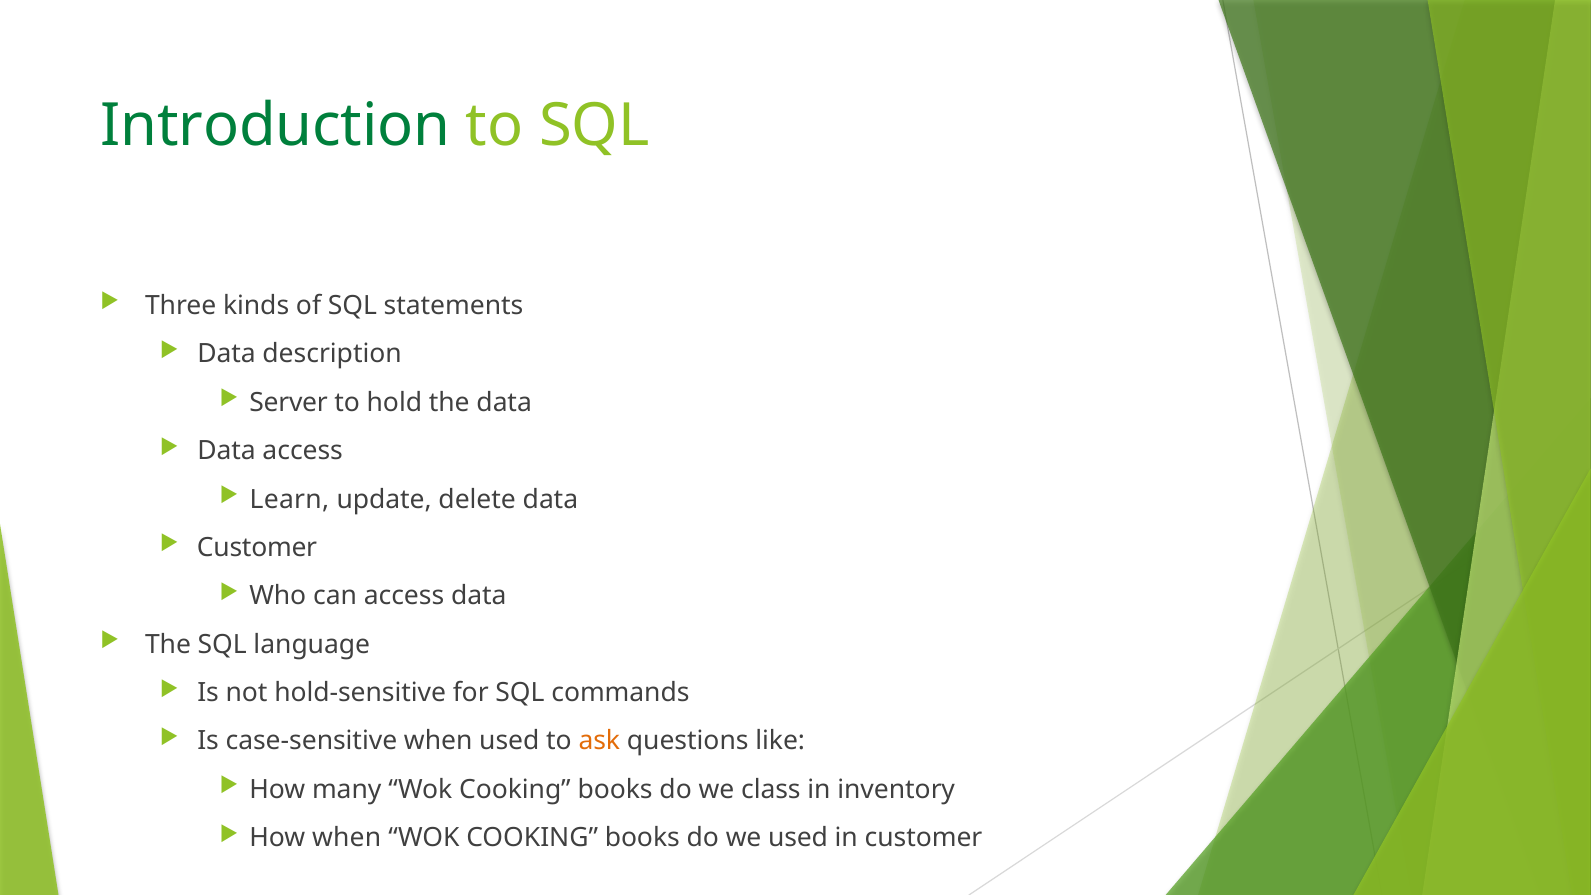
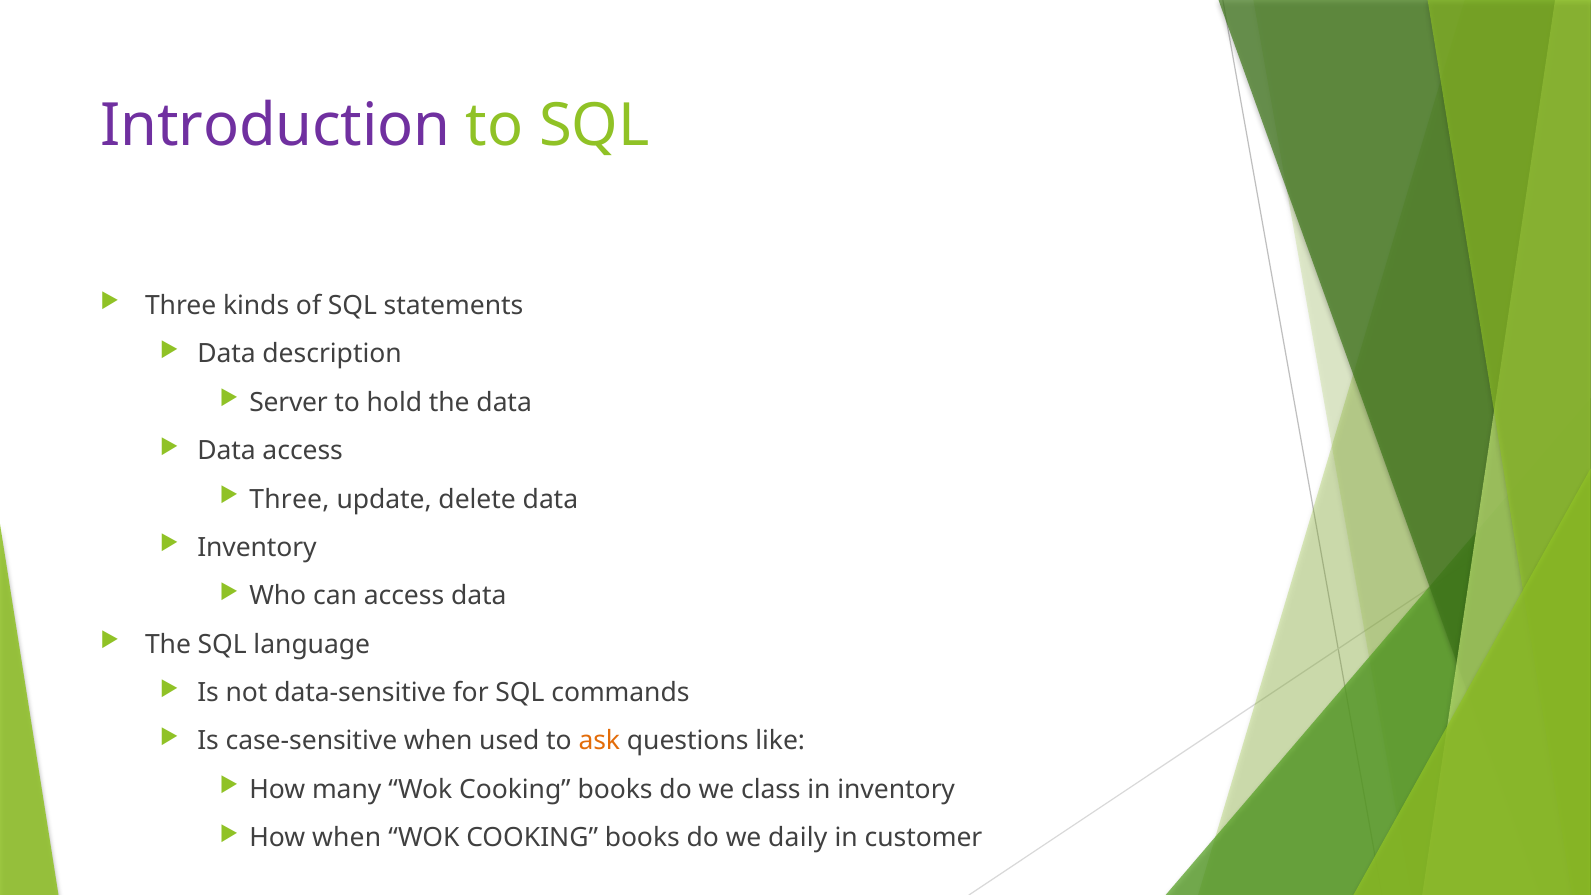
Introduction colour: green -> purple (275, 125)
Learn: Learn -> Three (289, 499)
Customer: Customer -> Inventory (257, 548)
hold-sensitive: hold-sensitive -> data-sensitive (360, 693)
we used: used -> daily (798, 838)
